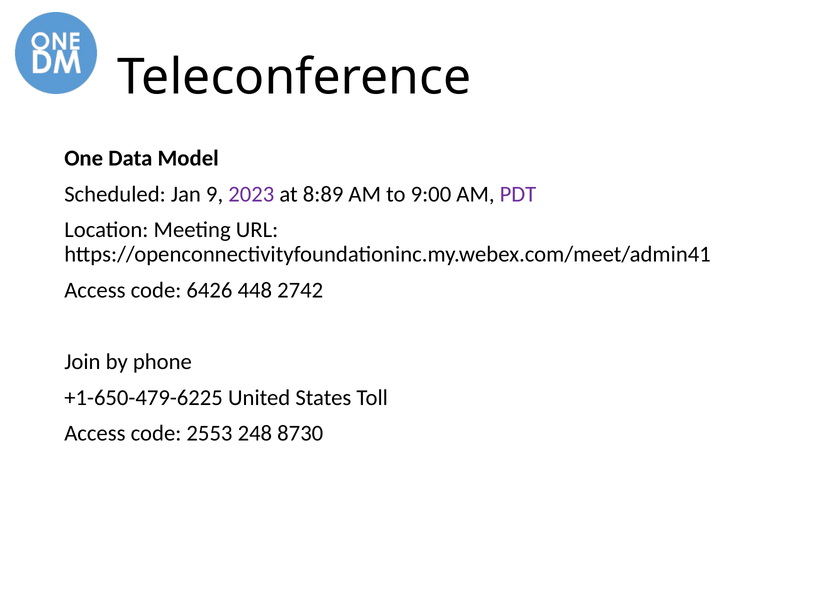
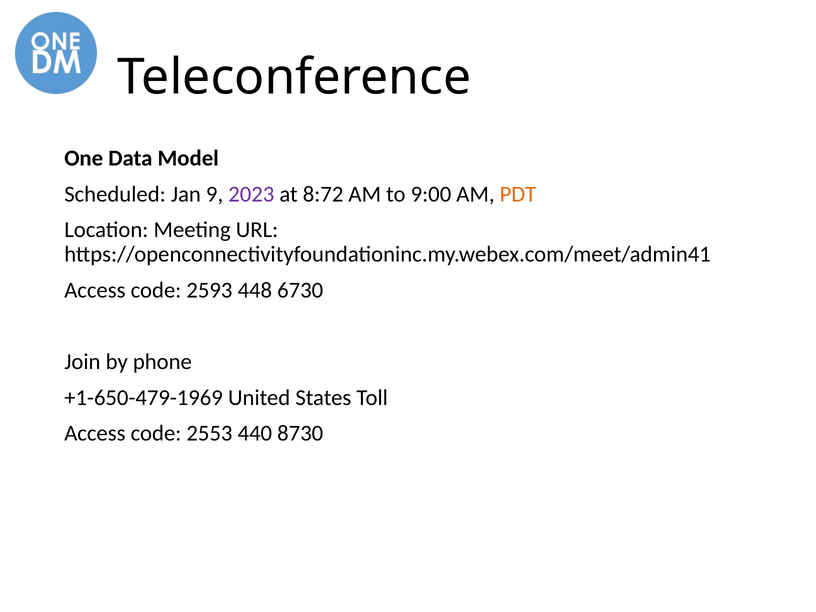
8:89: 8:89 -> 8:72 (323, 194)
PDT colour: purple -> orange (518, 194)
6426: 6426 -> 2593 (209, 290)
2742: 2742 -> 6730 (300, 290)
+1-650-479-6225: +1-650-479-6225 -> +1-650-479-1969 (144, 398)
248: 248 -> 440 (255, 433)
